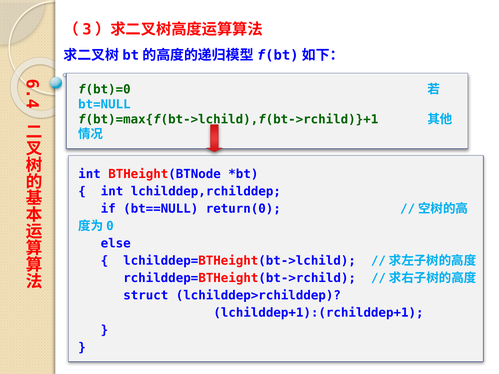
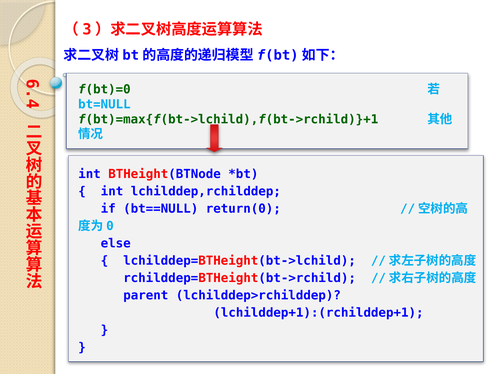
struct: struct -> parent (146, 296)
